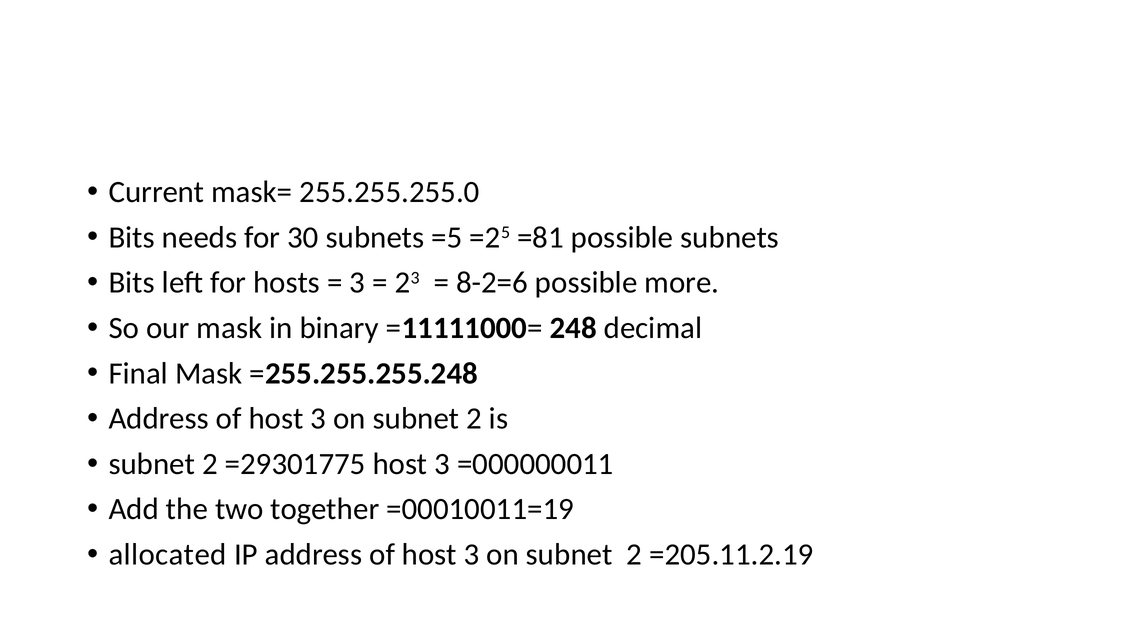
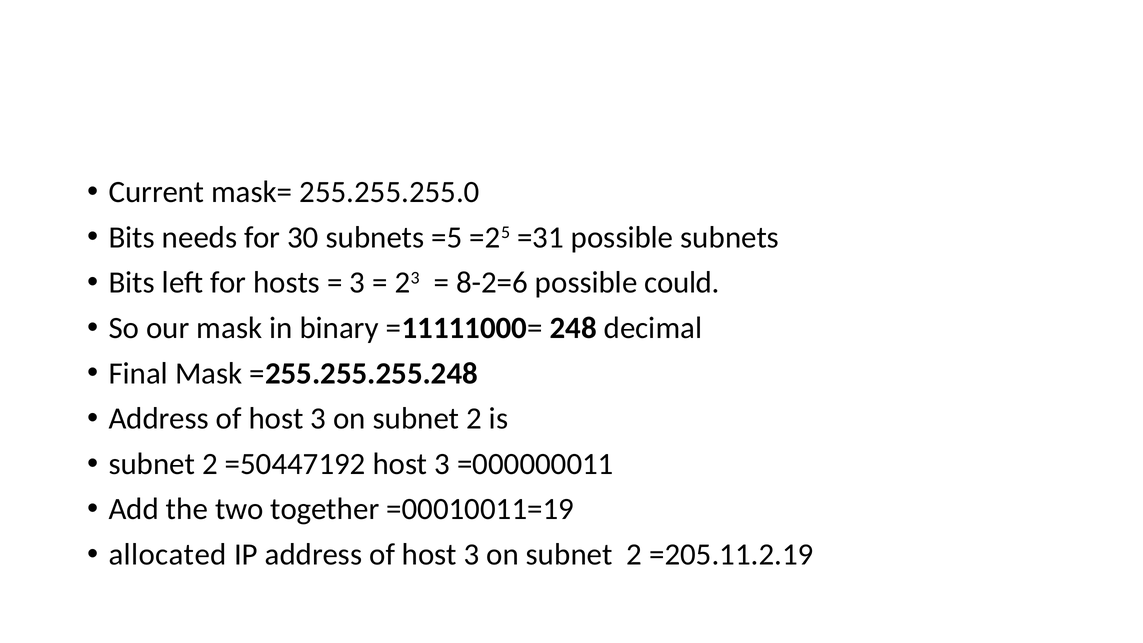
=81: =81 -> =31 (540, 237)
more: more -> could (682, 283)
=29301775: =29301775 -> =50447192 (295, 464)
